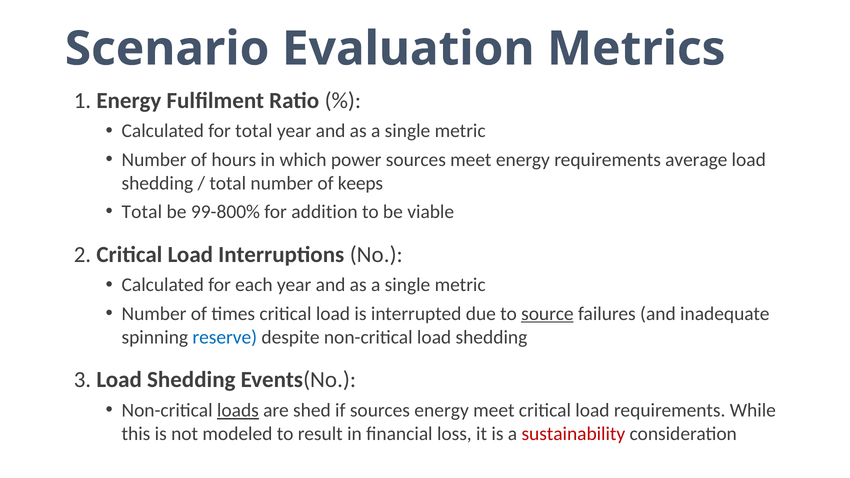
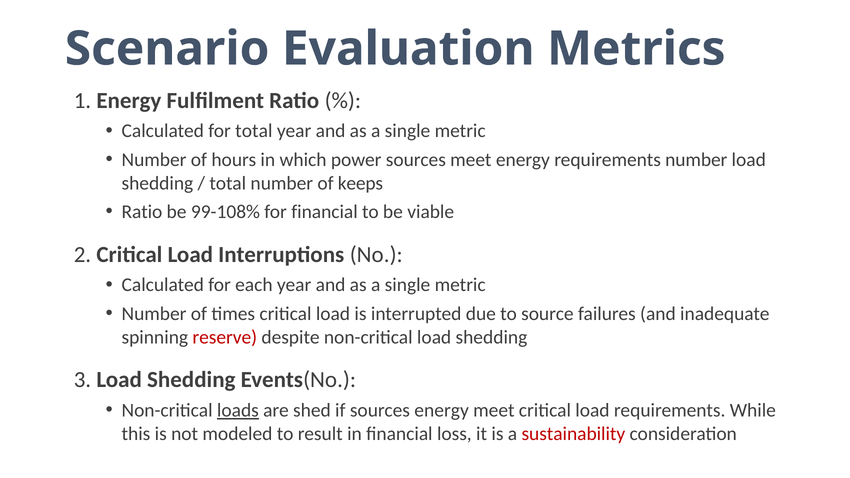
requirements average: average -> number (696, 160)
Total: Total -> Ratio (142, 212)
99-800%: 99-800% -> 99-108% (225, 212)
for addition: addition -> financial (324, 212)
source underline: present -> none (547, 314)
reserve colour: blue -> red (225, 337)
